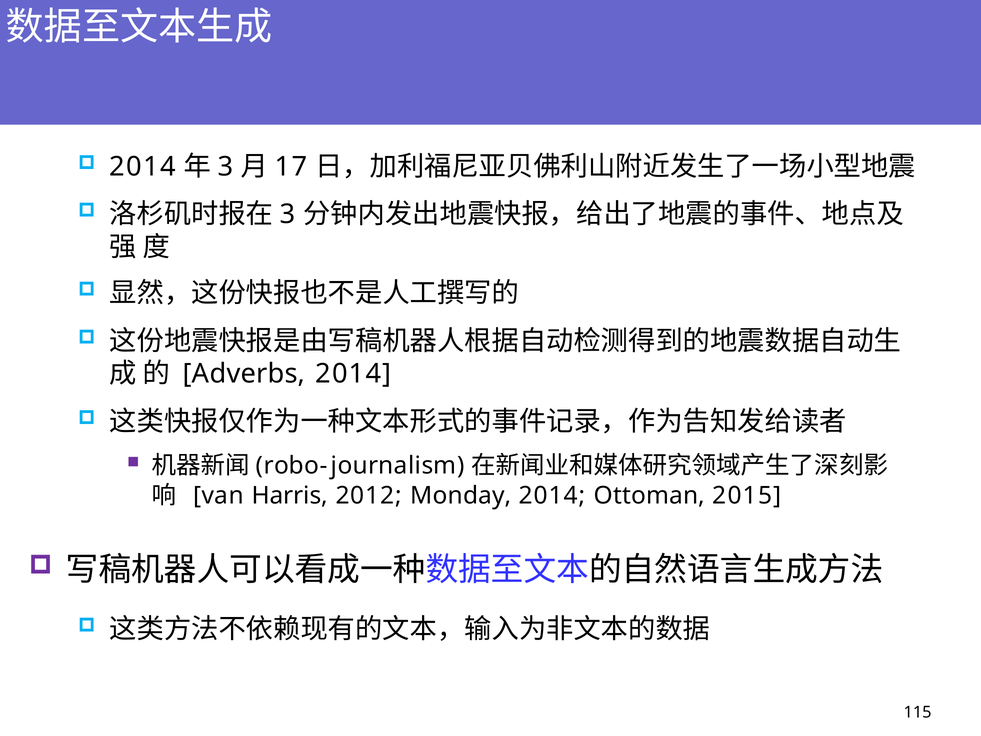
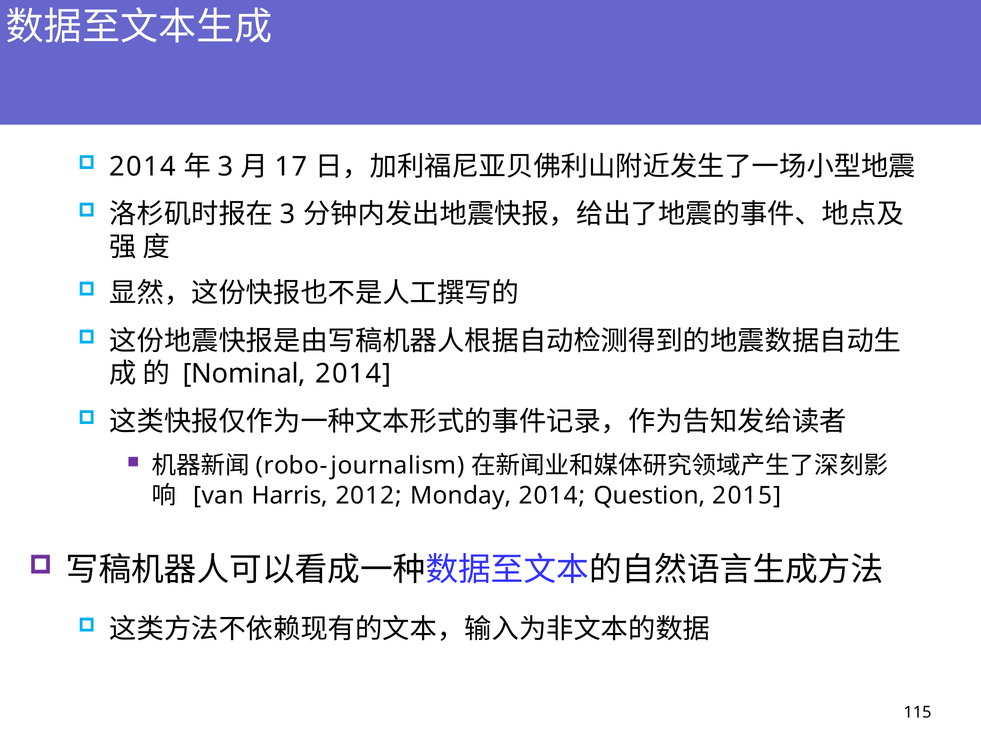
Adverbs: Adverbs -> Nominal (244, 374)
Ottoman: Ottoman -> Question (649, 495)
